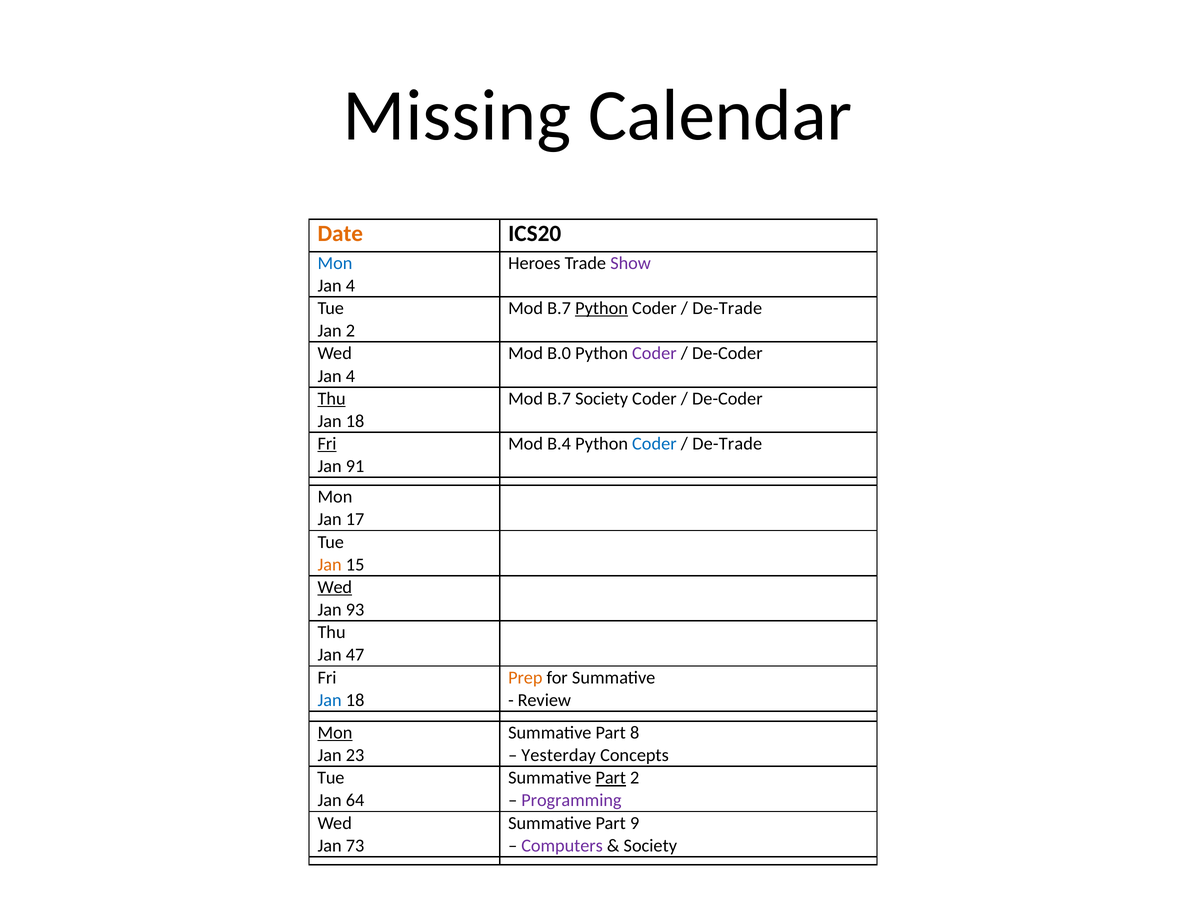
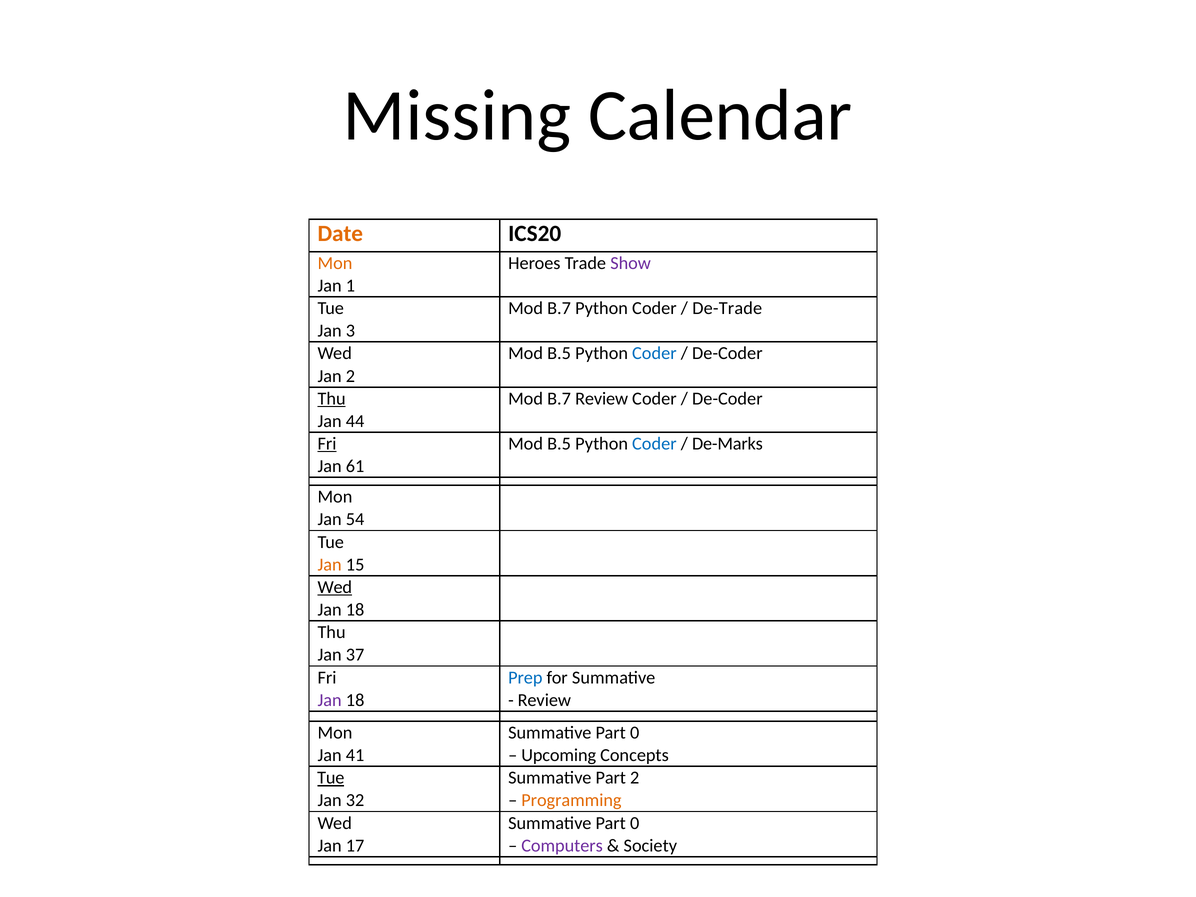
Mon colour: blue -> orange (335, 263)
4: 4 -> 1 (350, 286)
Python underline: present -> none (602, 308)
Jan 2: 2 -> 3 (350, 331)
B.0: B.0 -> B.5 (559, 353)
Coder colour: purple -> blue (654, 353)
4: 4 -> 2 (350, 376)
B.7 Society: Society -> Review (602, 399)
18: 18 -> 44 (355, 421)
B.4: B.4 -> B.5 (559, 444)
De-Trade: De-Trade -> De-Marks (727, 444)
91: 91 -> 61 (355, 466)
17: 17 -> 54 (355, 519)
93: 93 -> 18 (355, 610)
47: 47 -> 37 (355, 655)
Prep colour: orange -> blue (525, 678)
Jan colour: blue -> purple (330, 700)
Mon underline: present -> none (335, 733)
8: 8 -> 0 (635, 733)
23: 23 -> 41 (355, 755)
Yesterday: Yesterday -> Upcoming (559, 755)
Tue underline: none -> present (331, 778)
Part underline: present -> none (611, 778)
64: 64 -> 32 (355, 800)
Programming colour: purple -> orange (571, 800)
9: 9 -> 0 (635, 823)
73: 73 -> 17 (355, 846)
